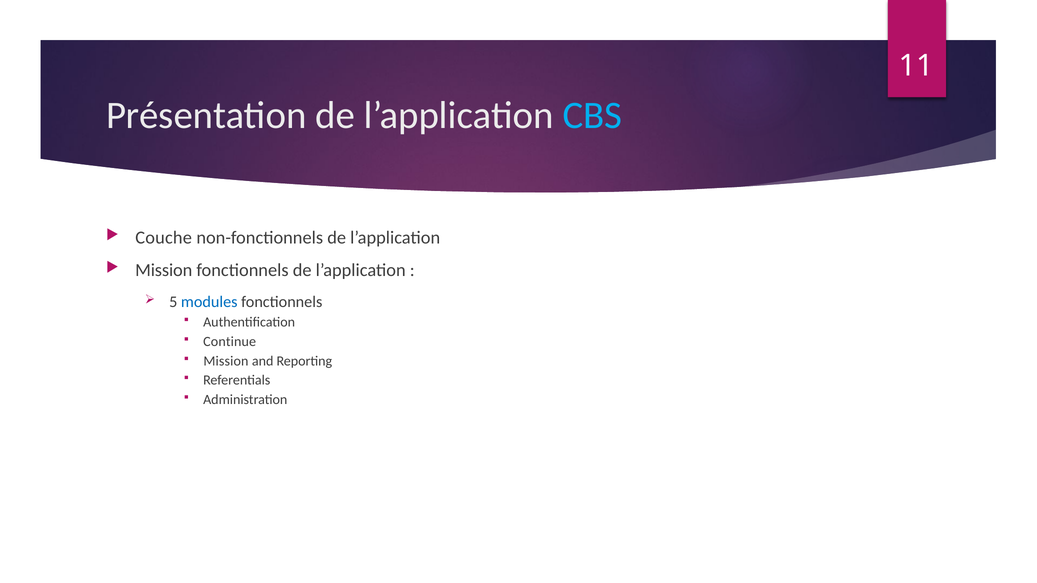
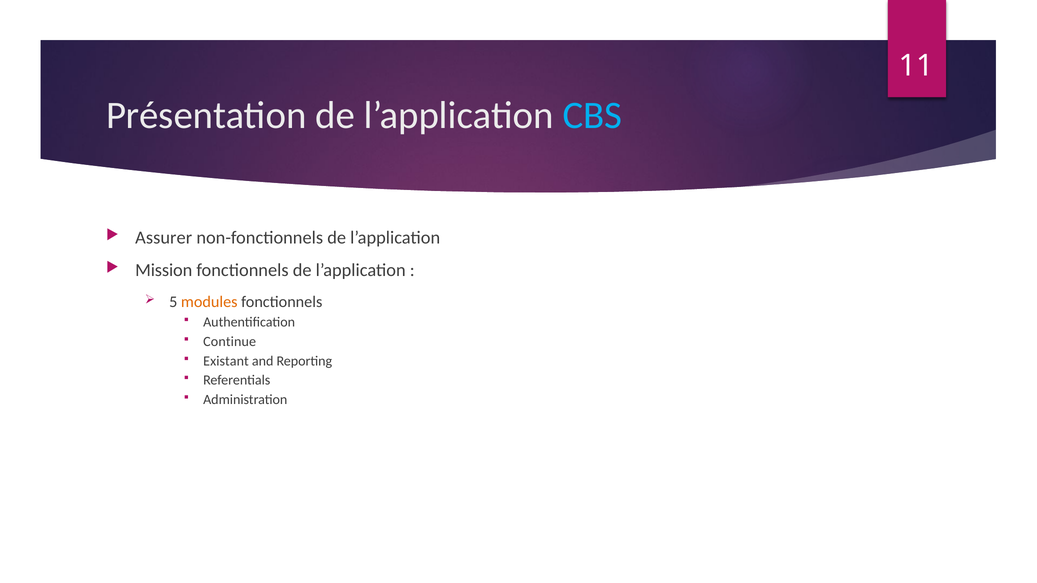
Couche: Couche -> Assurer (164, 238)
modules colour: blue -> orange (209, 302)
Mission: Mission -> Existant (226, 361)
